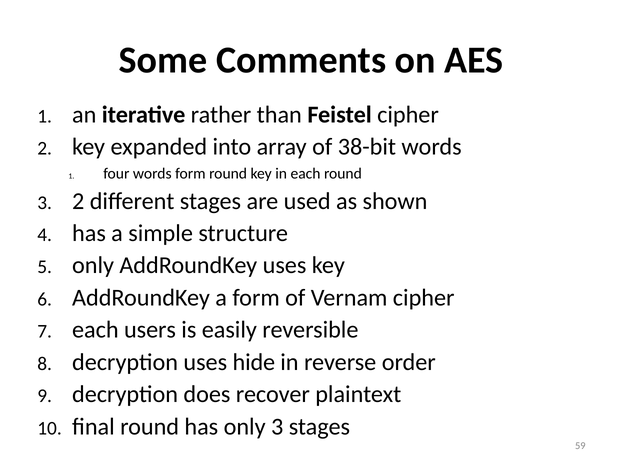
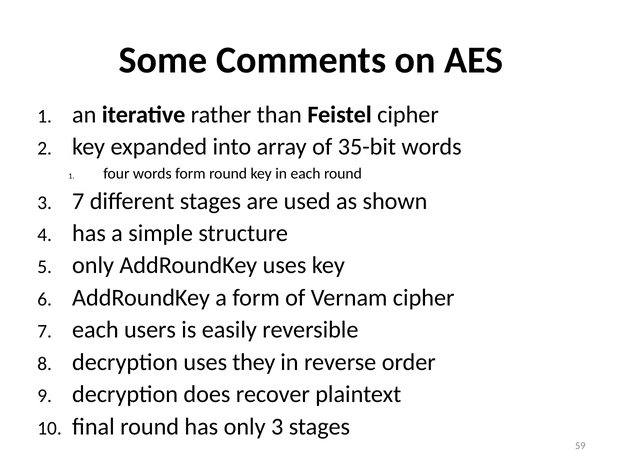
38-bit: 38-bit -> 35-bit (367, 147)
3 2: 2 -> 7 (78, 201)
hide: hide -> they (254, 362)
